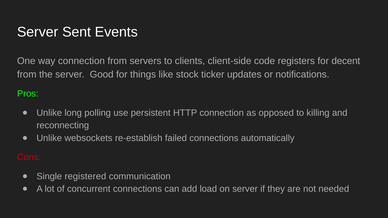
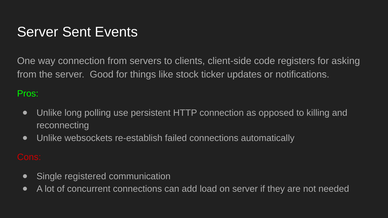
decent: decent -> asking (346, 61)
